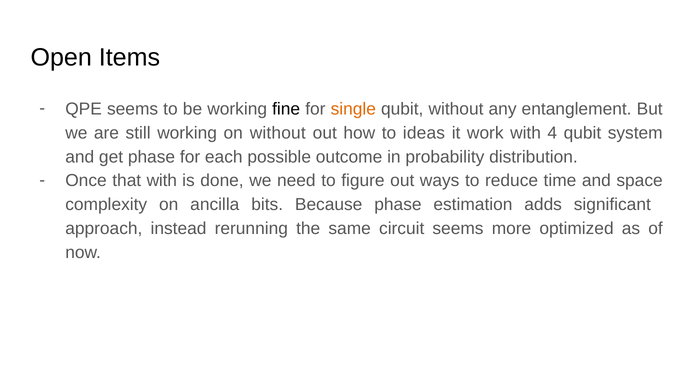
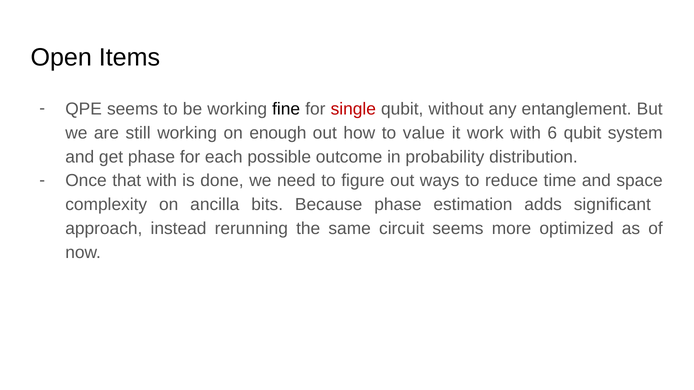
single colour: orange -> red (353, 109)
on without: without -> enough (278, 133)
ideas: ideas -> value (424, 133)
4: 4 -> 6 (552, 133)
